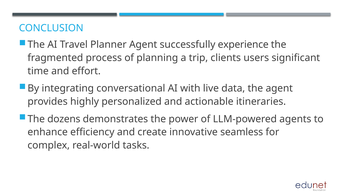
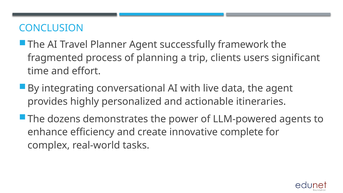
experience: experience -> framework (243, 45)
seamless: seamless -> complete (242, 132)
